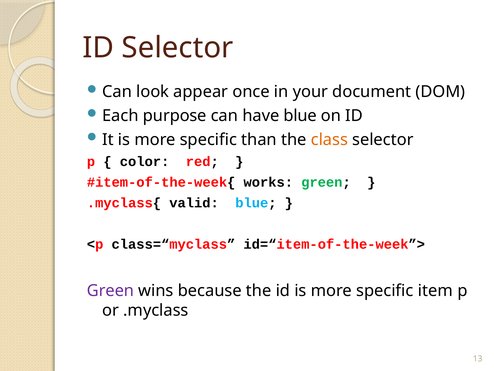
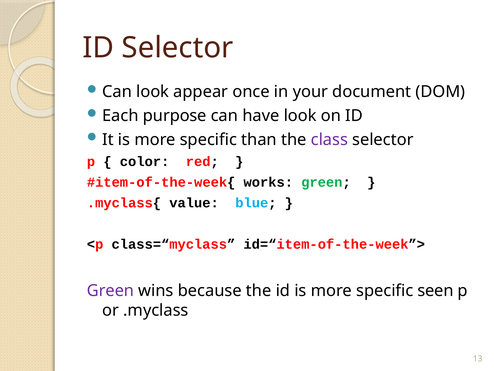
have blue: blue -> look (300, 116)
class colour: orange -> purple (329, 139)
valid: valid -> value (194, 203)
item: item -> seen (436, 290)
